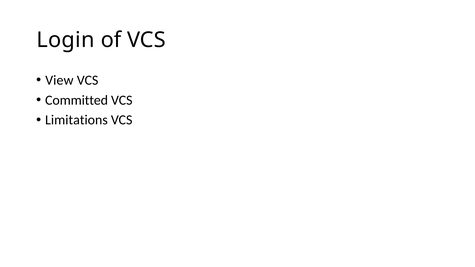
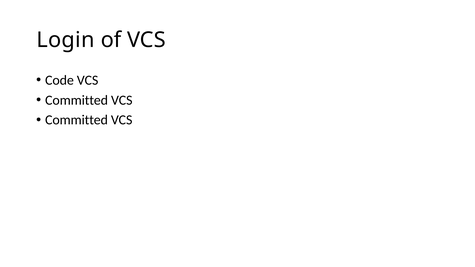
View: View -> Code (59, 80)
Limitations: Limitations -> Committed (77, 120)
